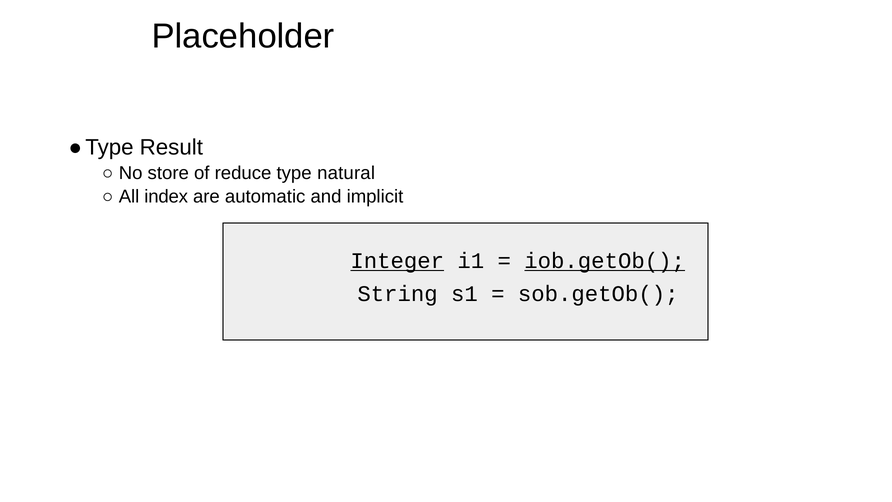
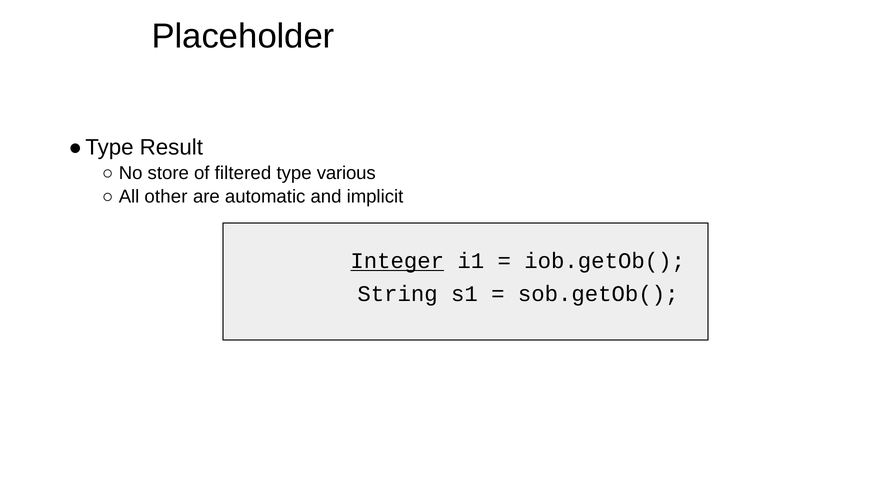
reduce: reduce -> filtered (243, 173)
natural: natural -> various (346, 173)
index: index -> other (166, 197)
iob.getOb( underline: present -> none (605, 261)
